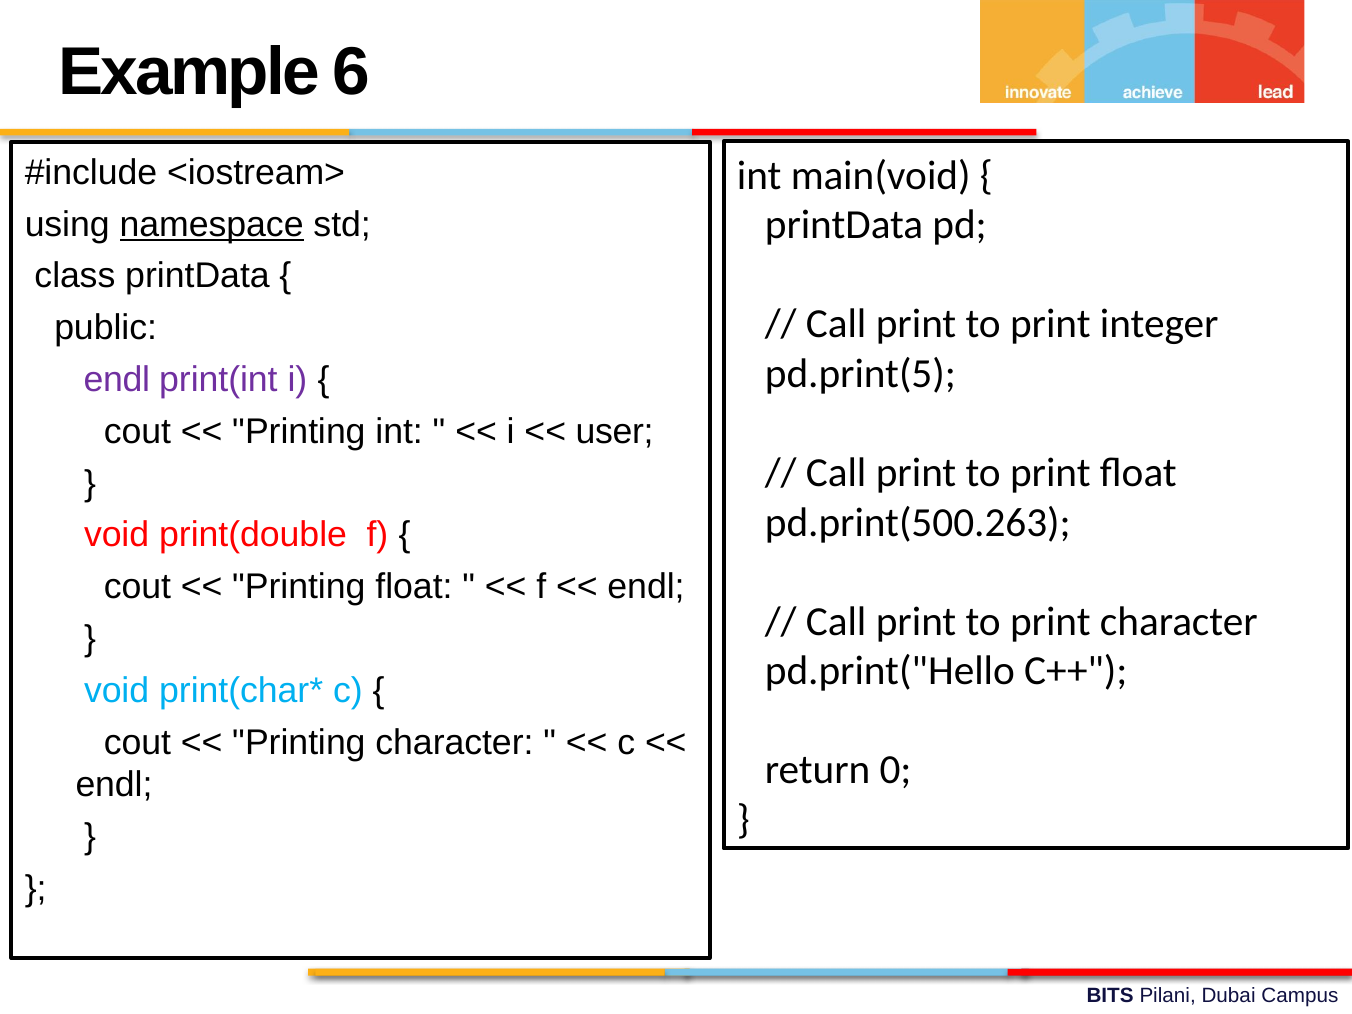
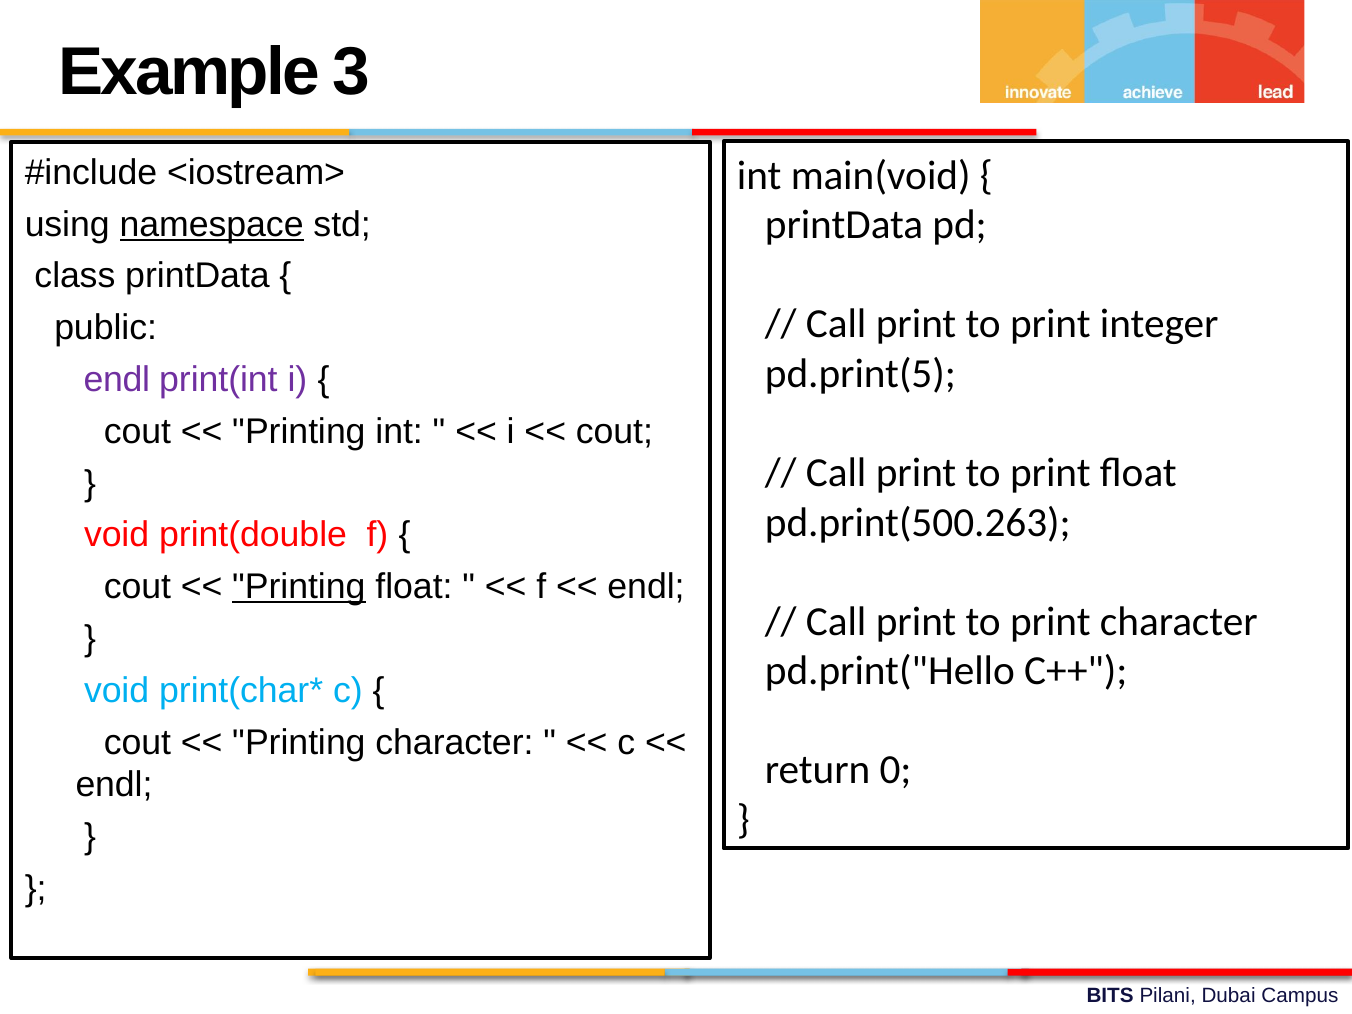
6: 6 -> 3 (352, 72)
user: user -> cout (614, 432)
Printing underline: none -> present (299, 587)
